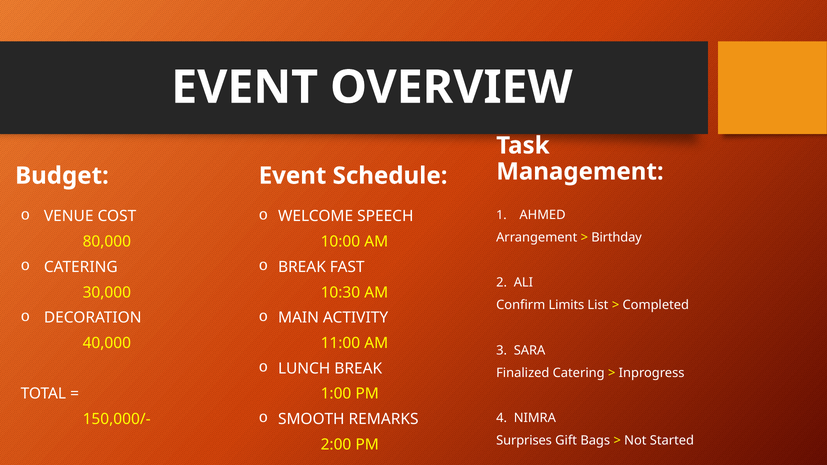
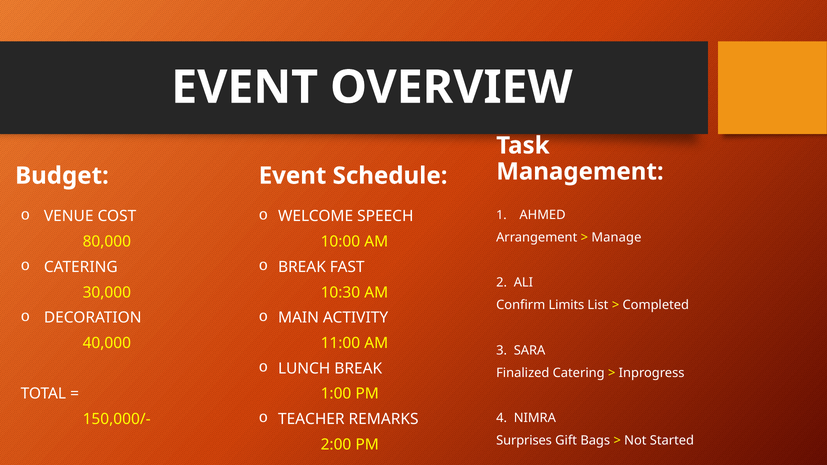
Birthday: Birthday -> Manage (616, 238)
SMOOTH: SMOOTH -> TEACHER (311, 419)
